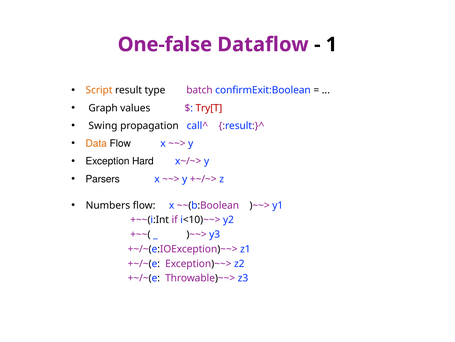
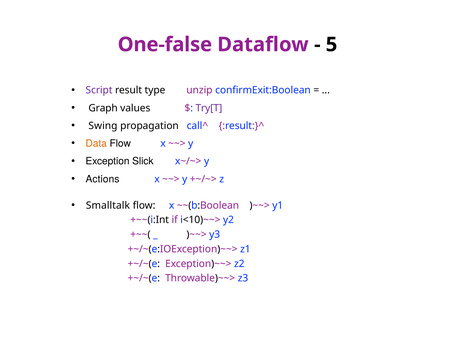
1: 1 -> 5 (332, 44)
Script colour: orange -> purple (99, 90)
batch: batch -> unzip (199, 90)
Try[T colour: red -> purple (209, 108)
Hard: Hard -> Slick (143, 161)
Parsers: Parsers -> Actions (103, 179)
Numbers: Numbers -> Smalltalk (108, 205)
